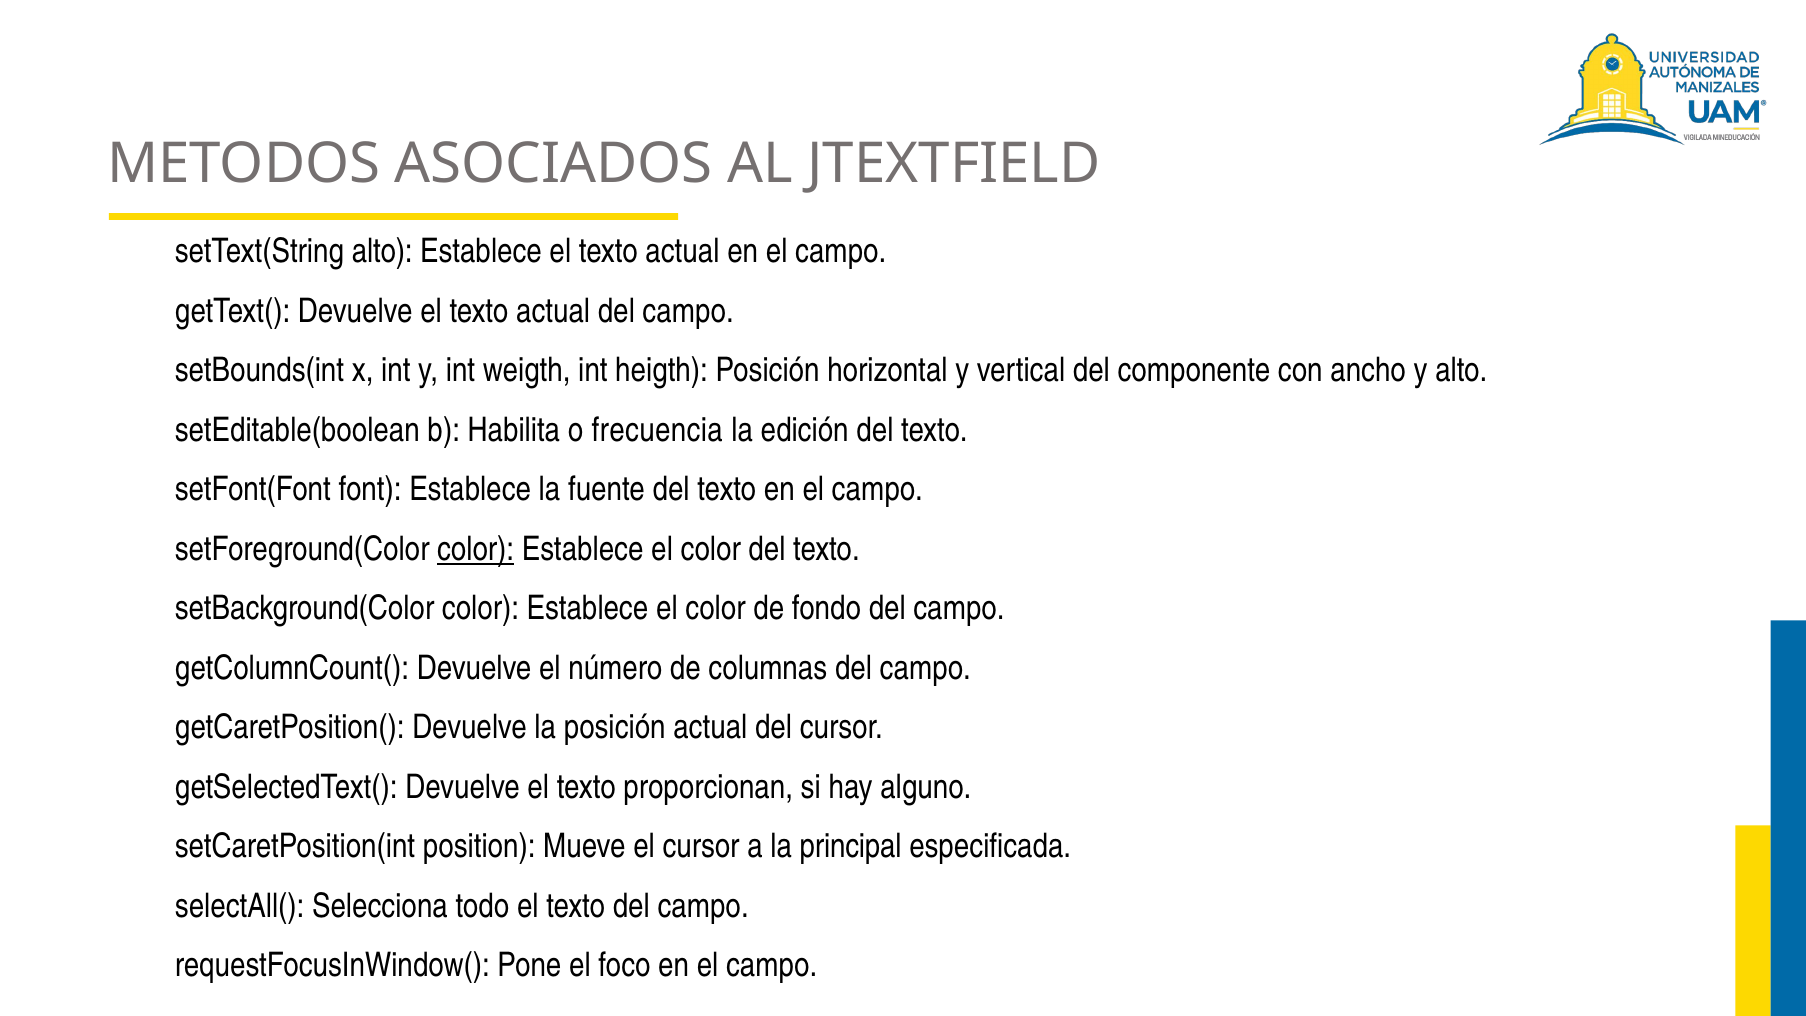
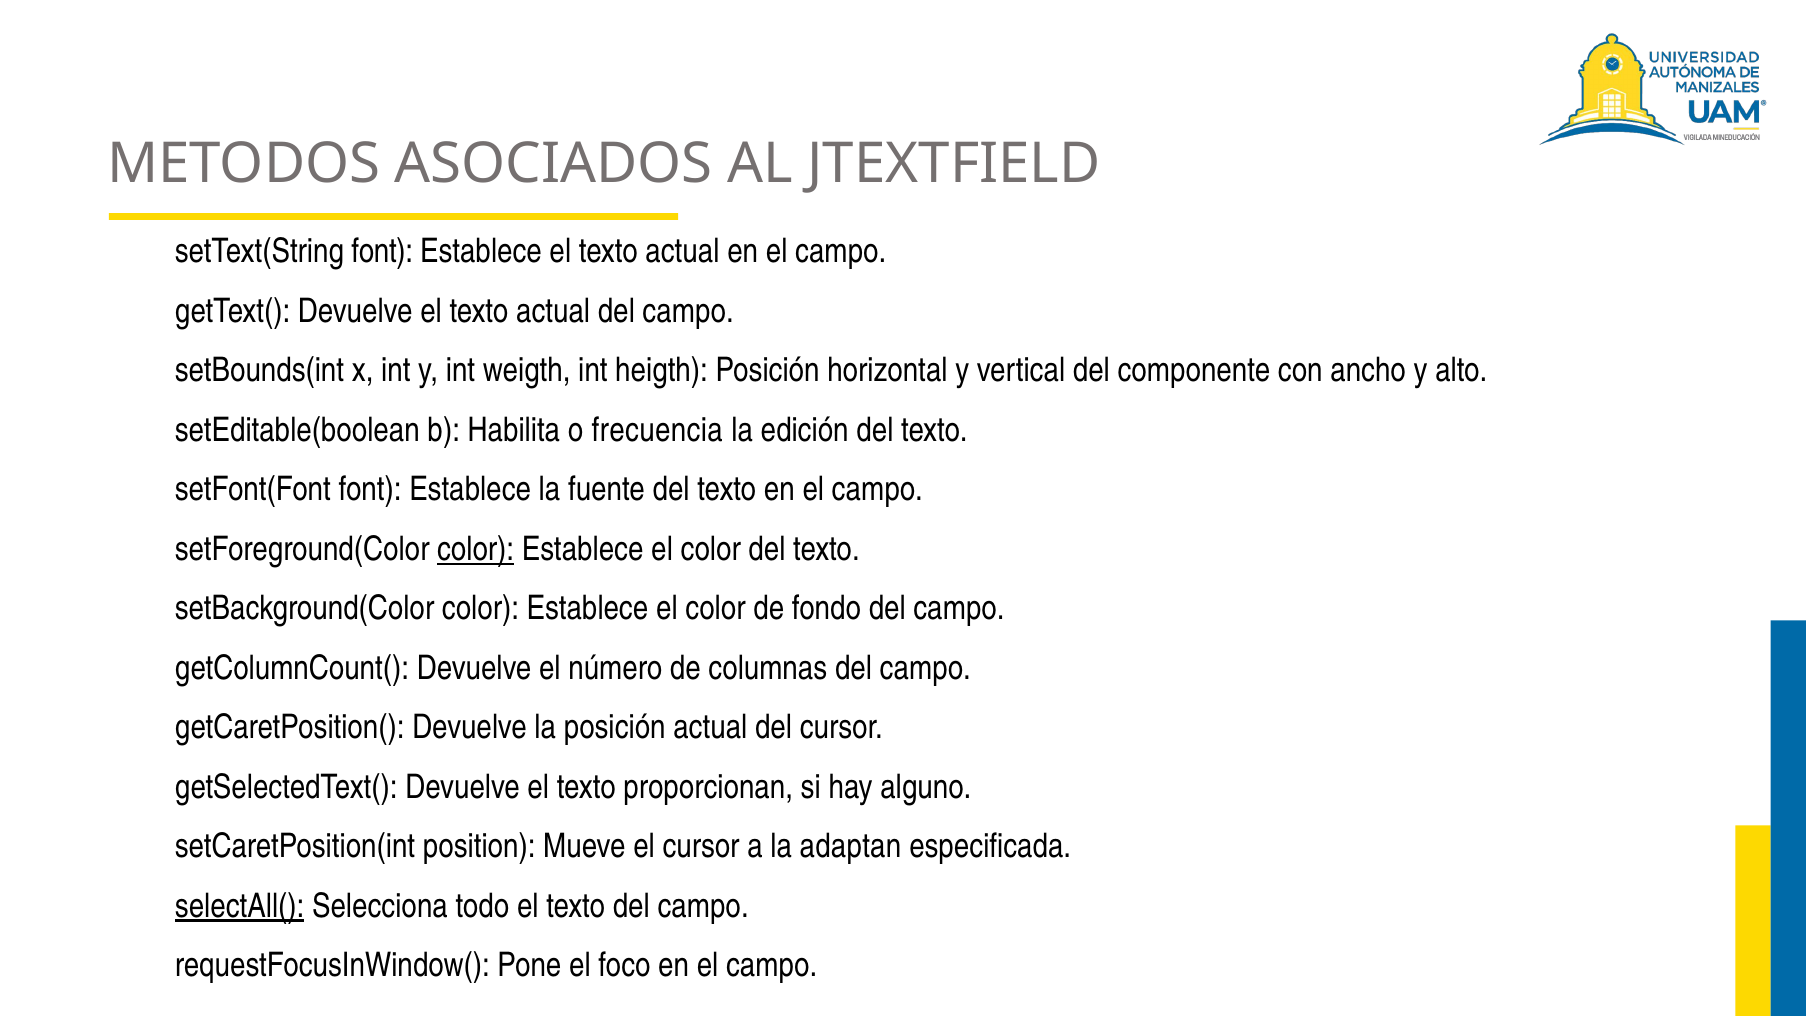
setText(String alto: alto -> font (382, 252)
principal: principal -> adaptan (850, 846)
selectAll( underline: none -> present (240, 906)
